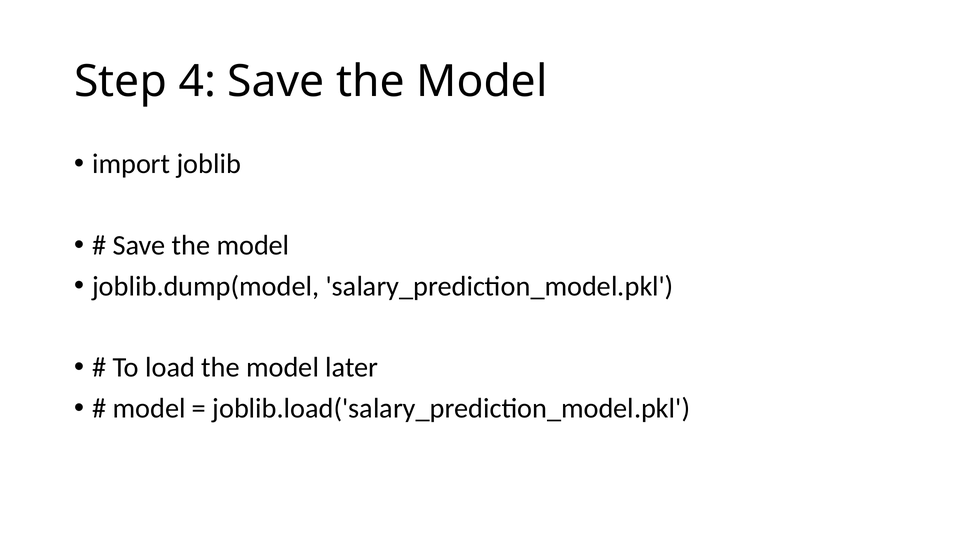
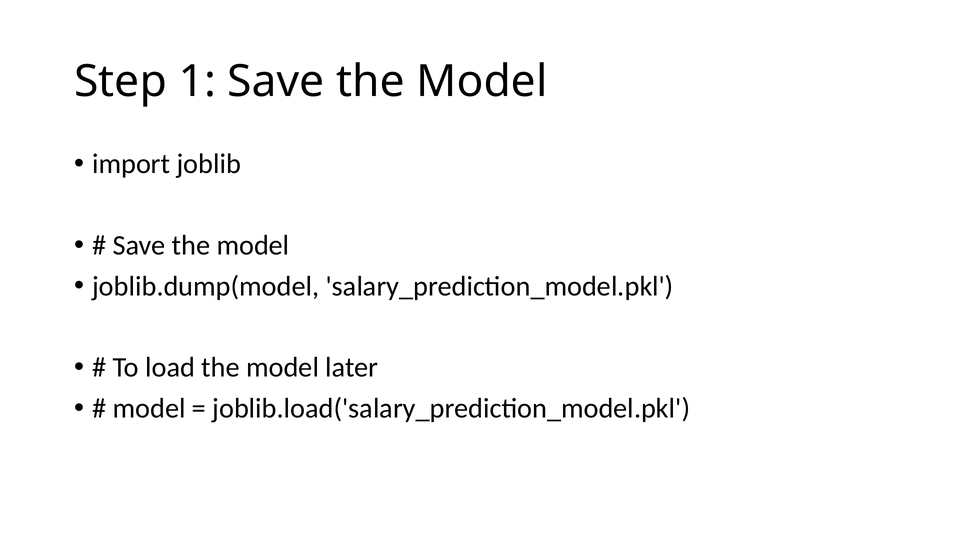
4: 4 -> 1 (197, 82)
